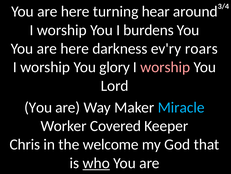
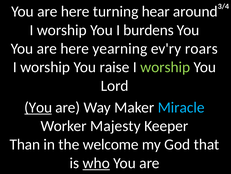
darkness: darkness -> yearning (120, 48)
glory: glory -> raise (114, 67)
worship colour: pink -> light green (165, 67)
You underline: none -> present (38, 107)
Covered: Covered -> Majesty (115, 125)
Chris: Chris -> Than (25, 144)
